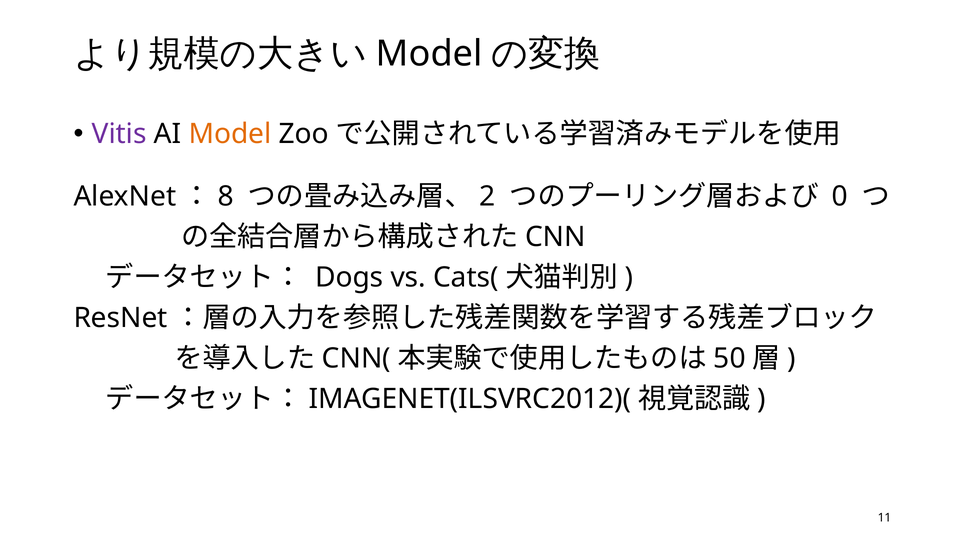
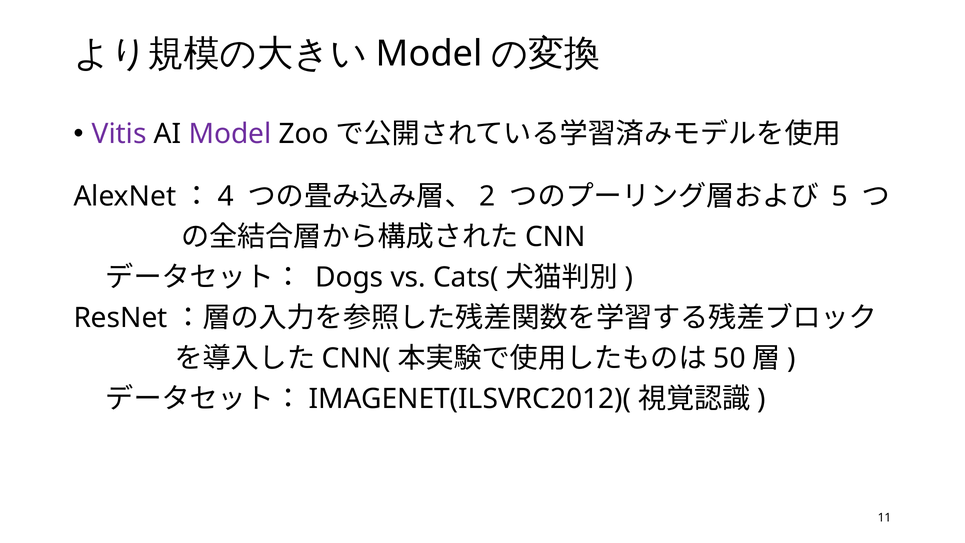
Model colour: orange -> purple (230, 134)
8: 8 -> 4 (226, 196)
0: 0 -> 5 (840, 196)
